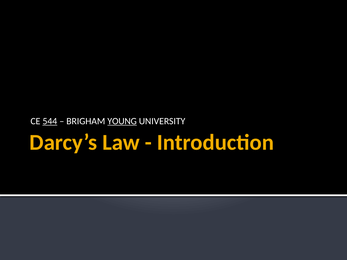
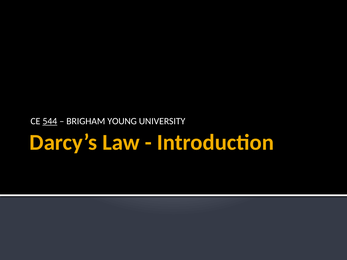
YOUNG underline: present -> none (122, 121)
